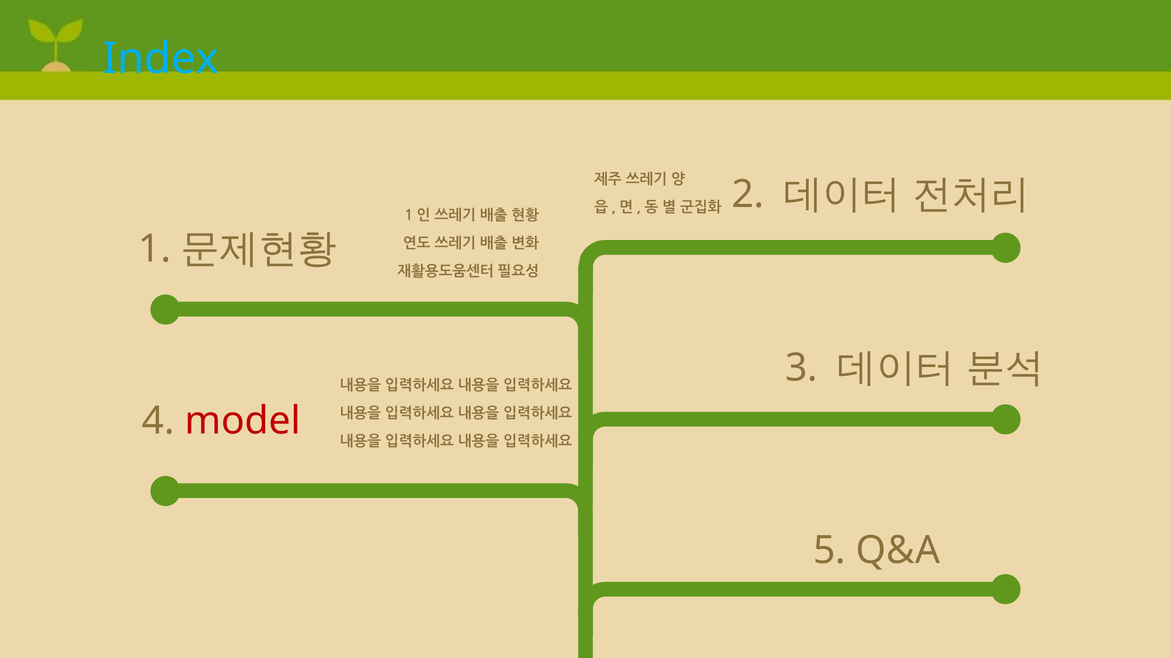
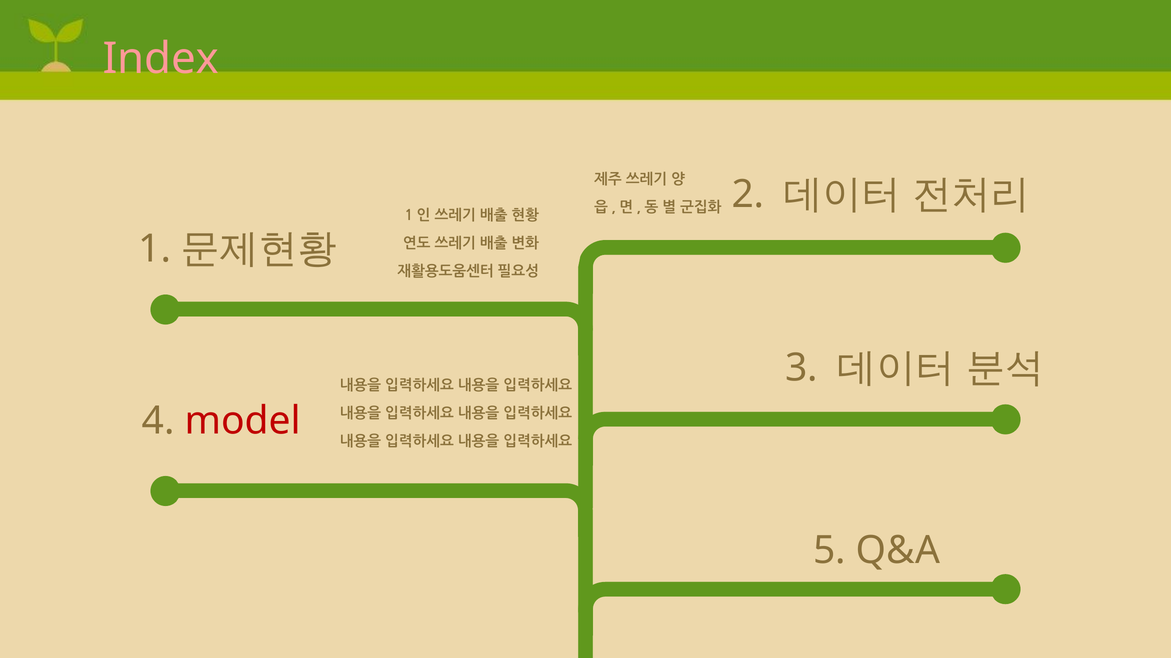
Index colour: light blue -> pink (161, 59)
